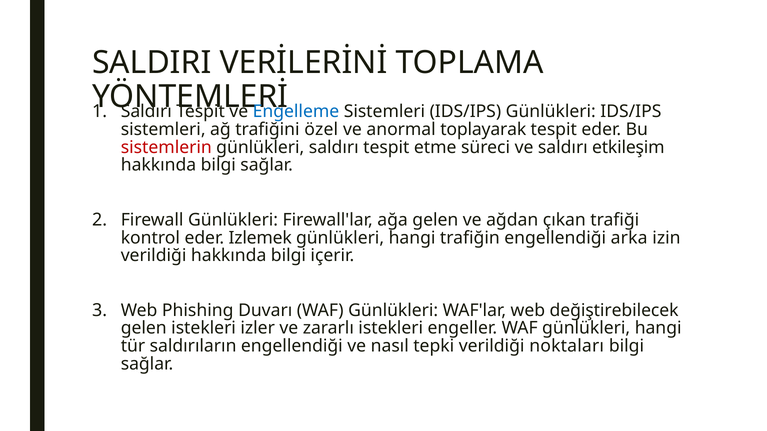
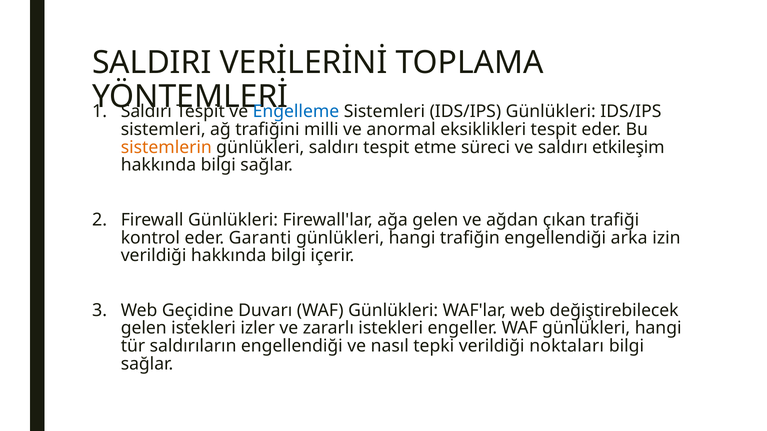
özel: özel -> milli (321, 130)
toplayarak: toplayarak -> eksiklikleri (483, 130)
sistemlerin colour: red -> orange (166, 147)
Izlemek: Izlemek -> Garanti (260, 238)
Phishing: Phishing -> Geçidine (198, 311)
